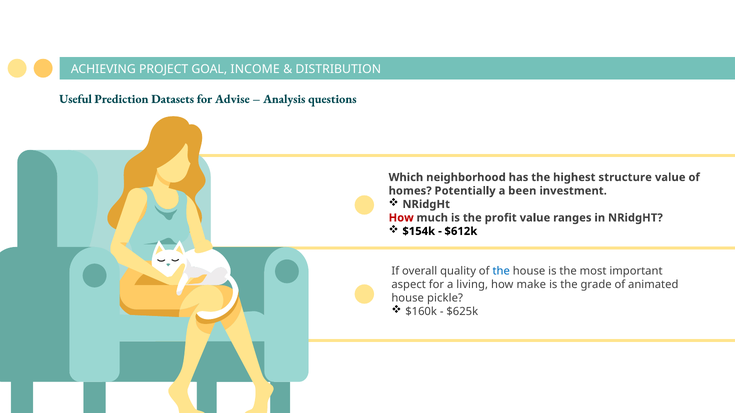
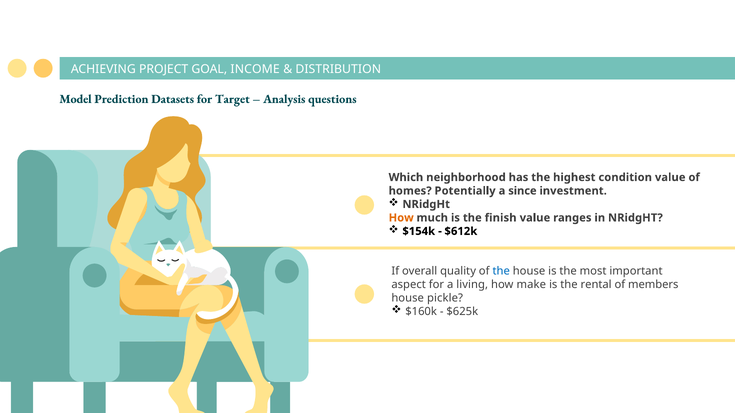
Useful: Useful -> Model (76, 99)
Advise: Advise -> Target (232, 99)
structure: structure -> condition (625, 178)
been: been -> since (522, 191)
How colour: red -> orange (401, 218)
profit: profit -> finish (501, 218)
grade: grade -> rental (596, 285)
animated: animated -> members (653, 285)
